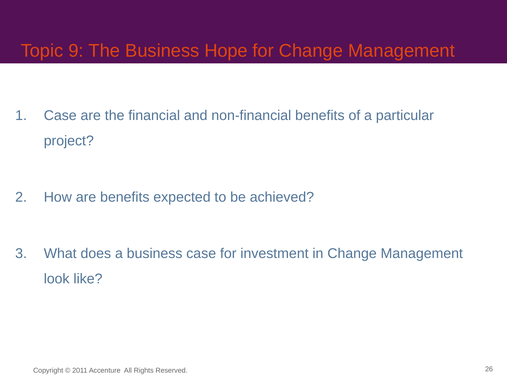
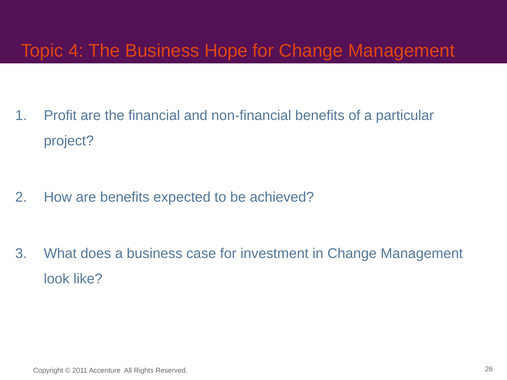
9: 9 -> 4 (76, 51)
Case: Case -> Profit (60, 115)
